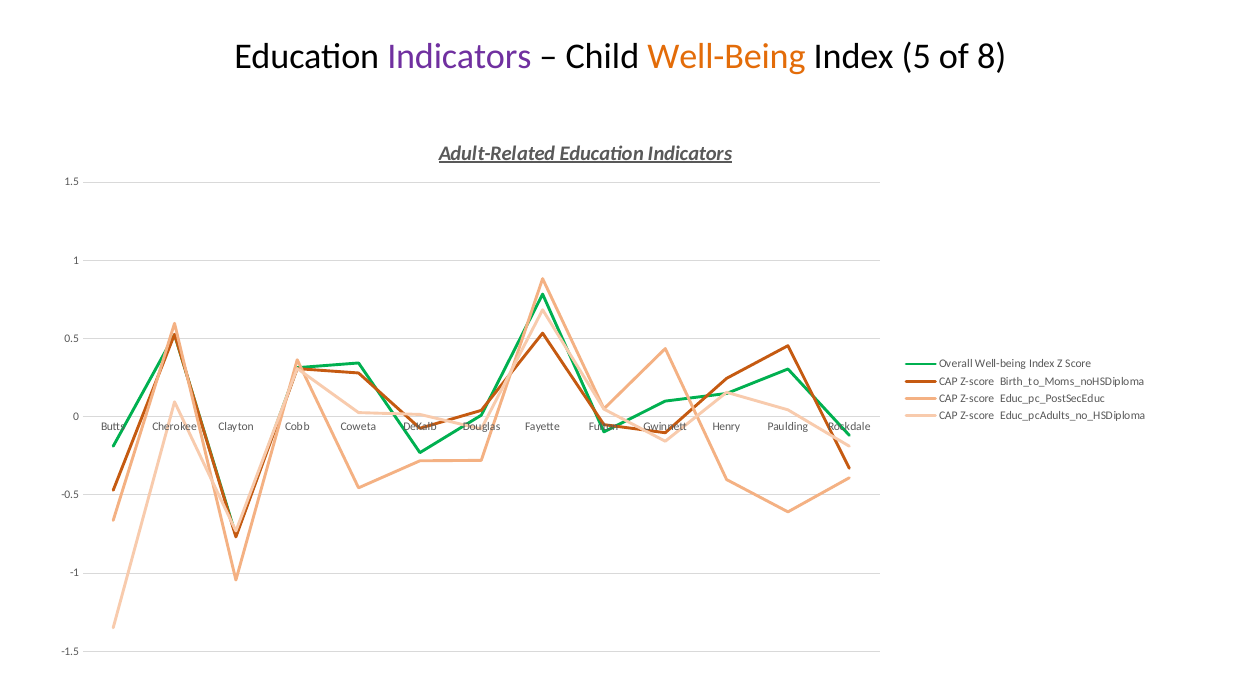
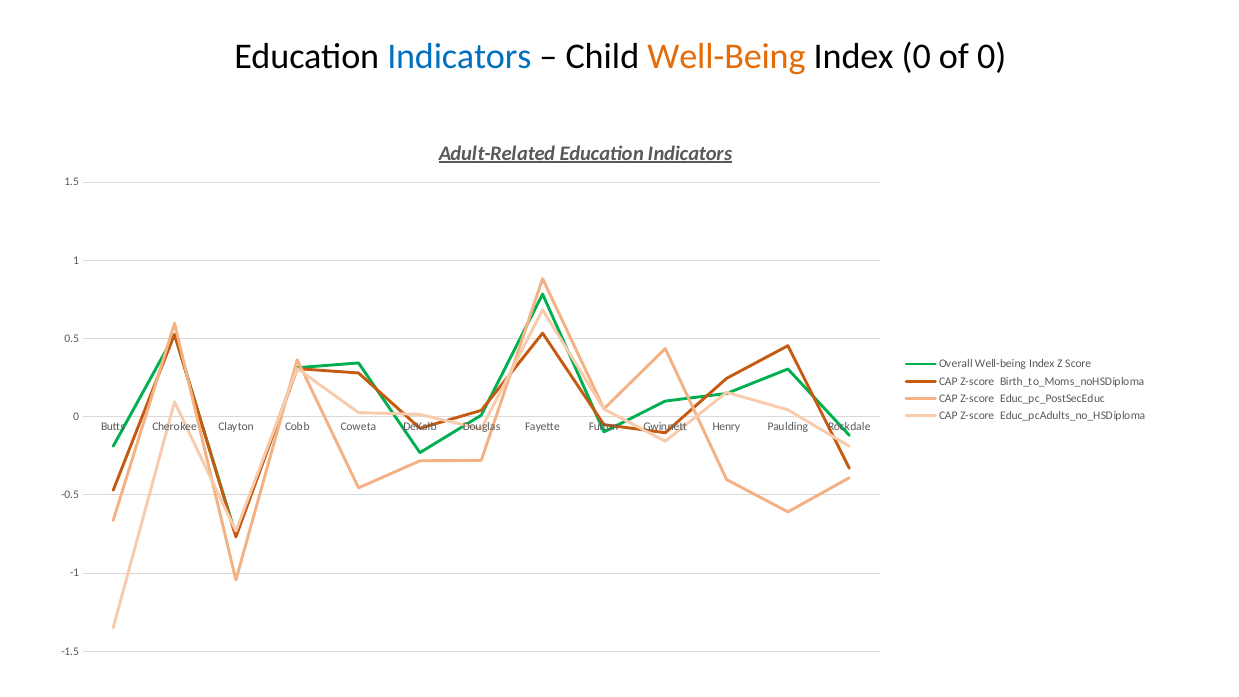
Indicators colour: purple -> blue (459, 56)
Index 5: 5 -> 0 (916, 56)
of 8: 8 -> 0 (992, 56)
